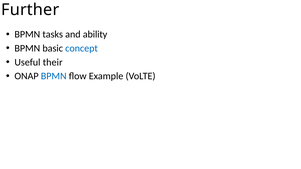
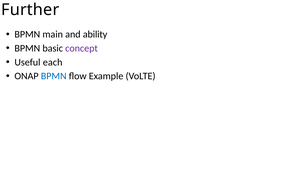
tasks: tasks -> main (53, 34)
concept colour: blue -> purple (82, 48)
their: their -> each (53, 62)
